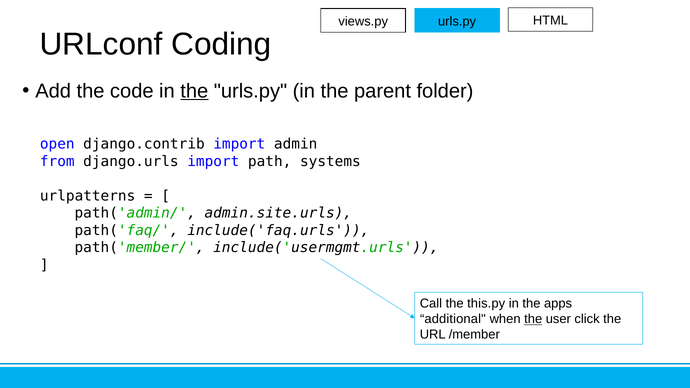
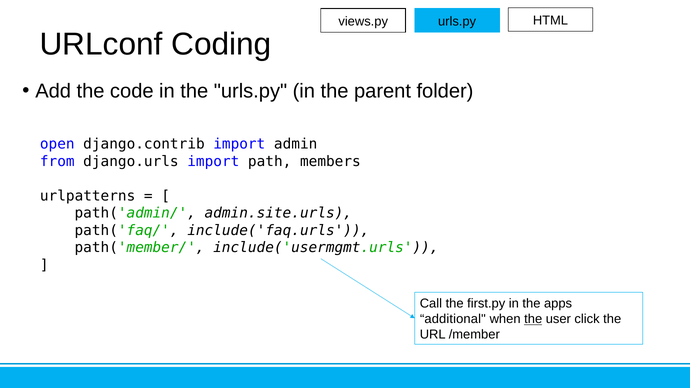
the underline: present -> none (194, 91)
systems: systems -> members (330, 161)
this.py: this.py -> first.py (486, 304)
